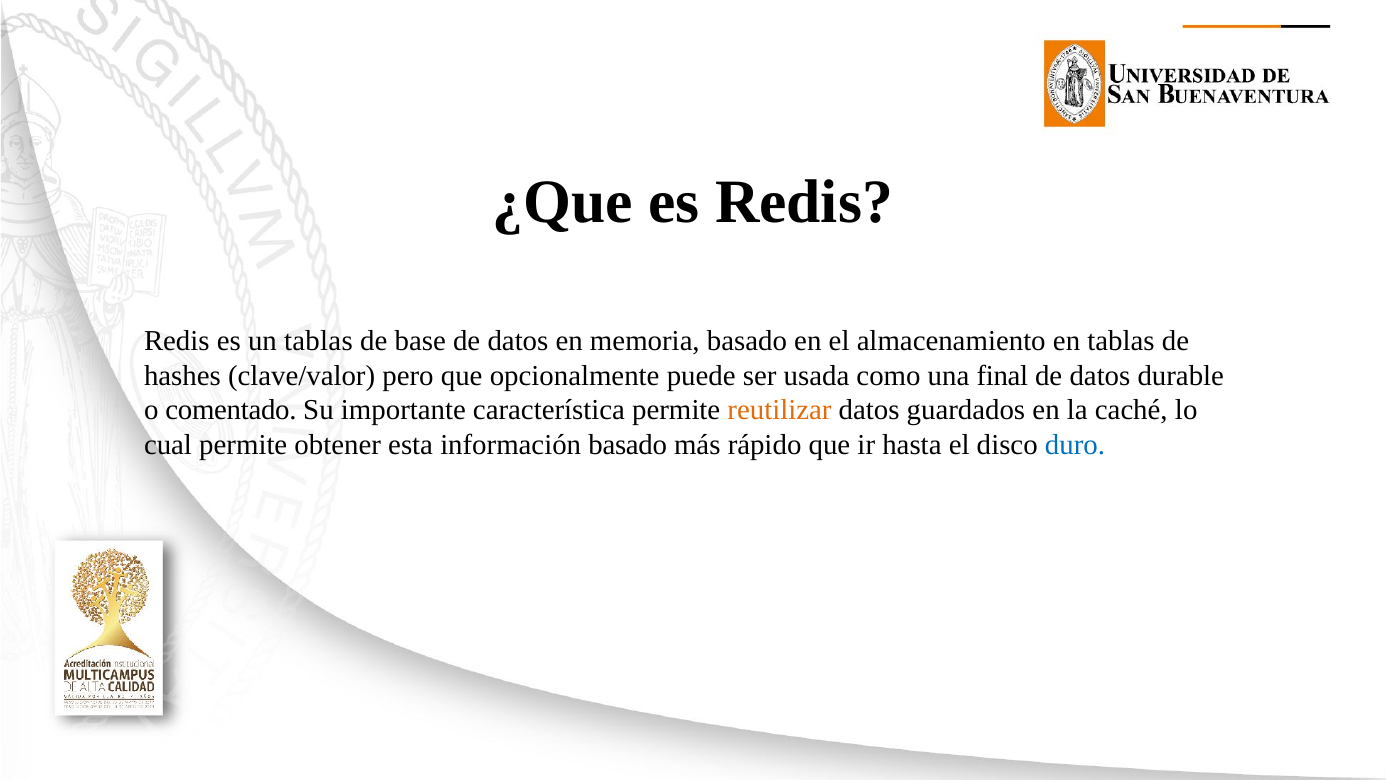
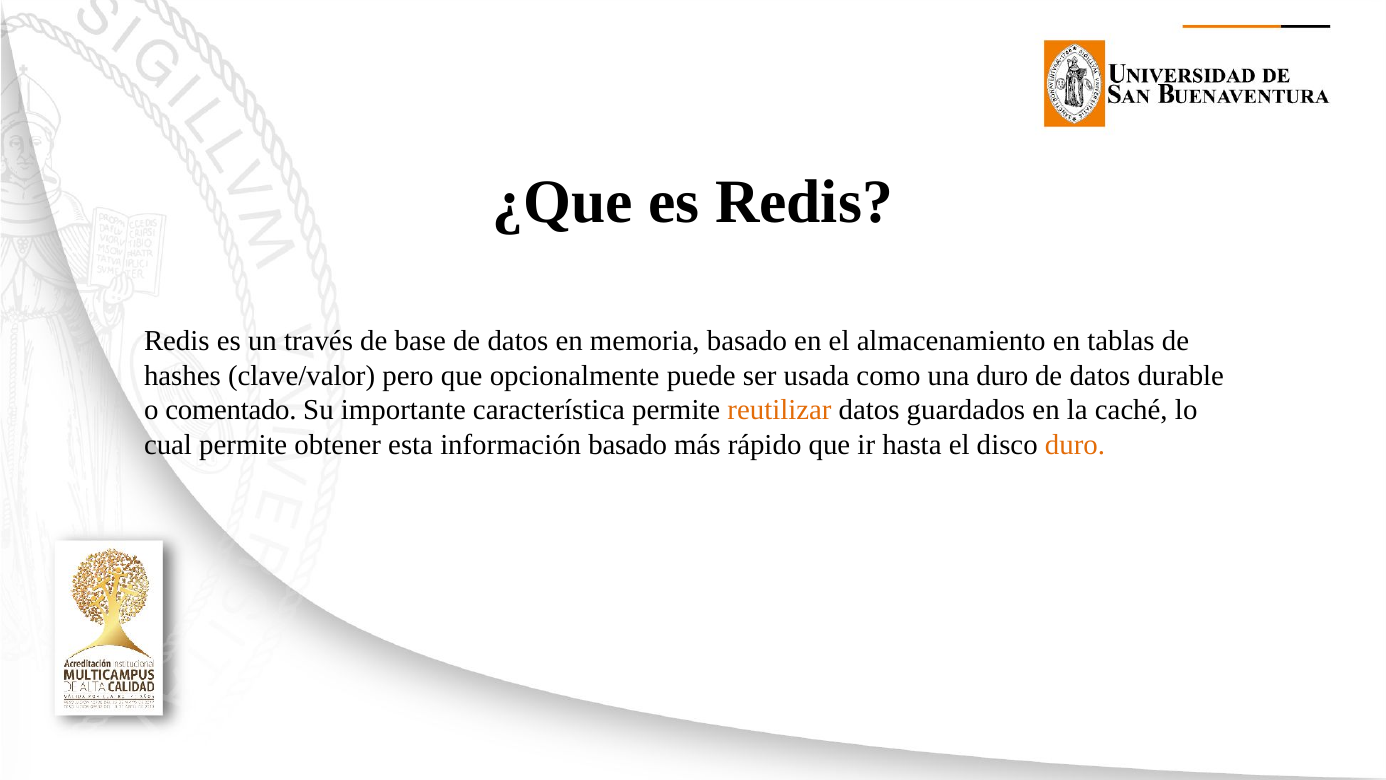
un tablas: tablas -> través (319, 341)
una final: final -> duro (1002, 376)
duro colour: blue -> orange (1075, 445)
